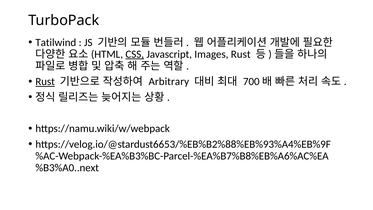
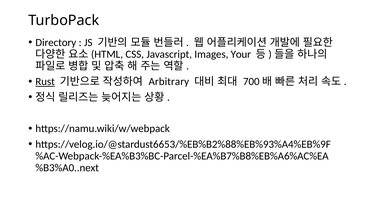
Tatilwind: Tatilwind -> Directory (56, 42)
CSS underline: present -> none (135, 54)
Images Rust: Rust -> Your (241, 54)
